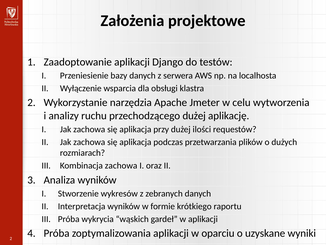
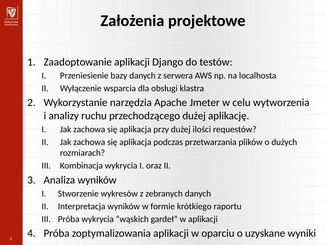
Kombinacja zachowa: zachowa -> wykrycia (121, 165)
